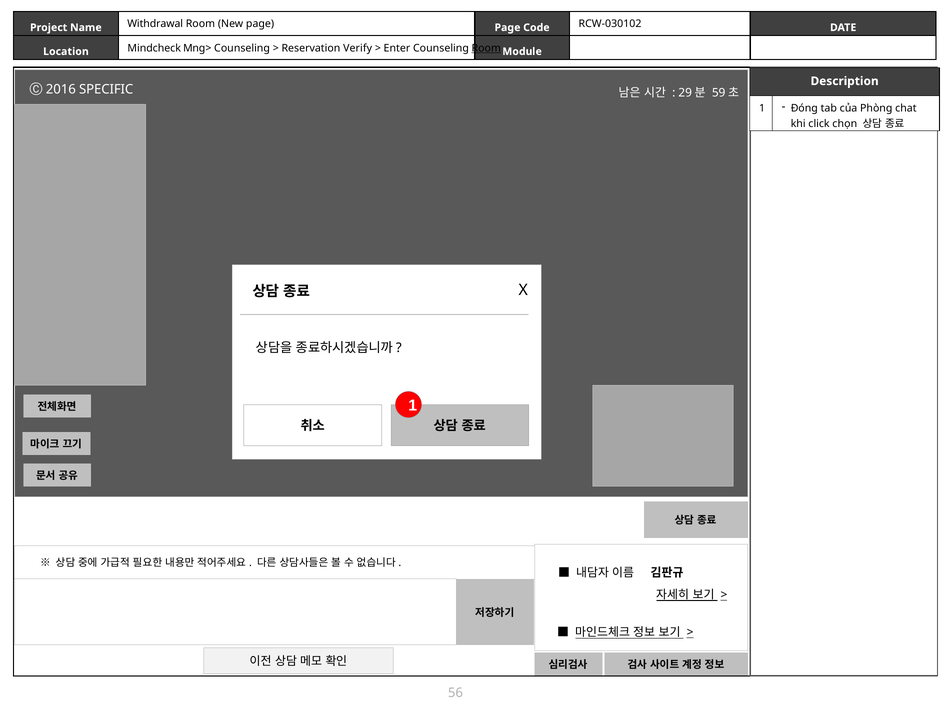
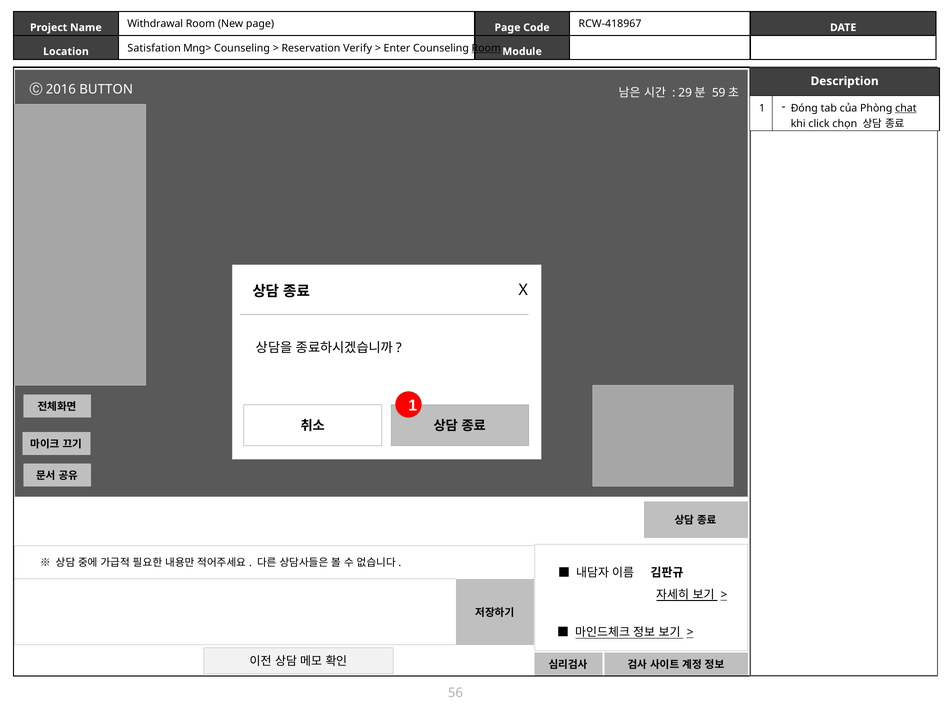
RCW-030102: RCW-030102 -> RCW-418967 (610, 24)
Mindcheck: Mindcheck -> Satisfation (154, 48)
SPECIFIC: SPECIFIC -> BUTTON (106, 89)
chat underline: none -> present (906, 108)
